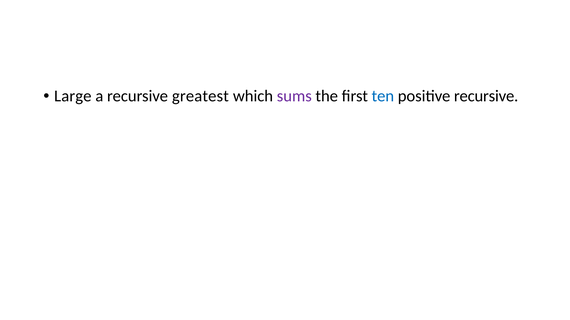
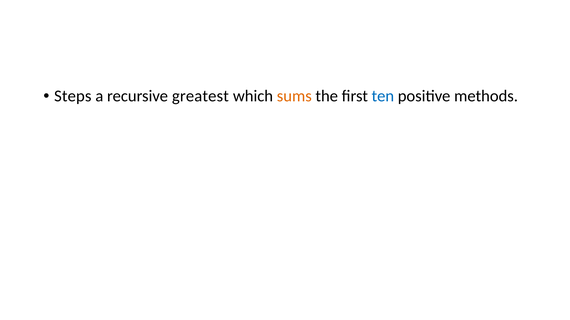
Large: Large -> Steps (73, 96)
sums colour: purple -> orange (294, 96)
positive recursive: recursive -> methods (486, 96)
